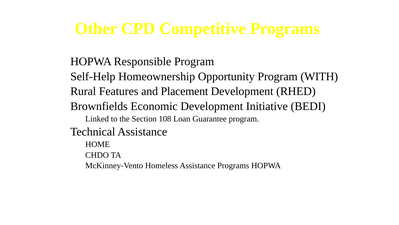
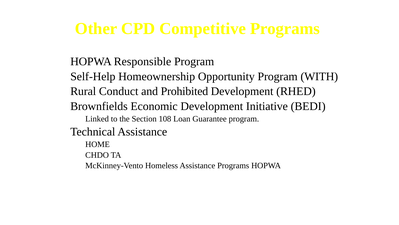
Features: Features -> Conduct (119, 91)
Placement: Placement -> Prohibited (184, 91)
